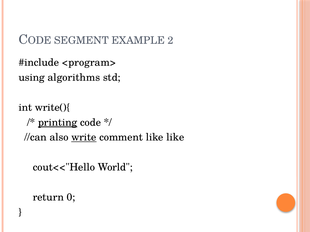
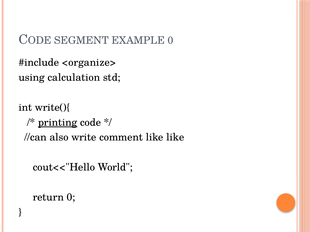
EXAMPLE 2: 2 -> 0 (170, 41)
<program>: <program> -> <organize> (89, 63)
algorithms: algorithms -> calculation (74, 78)
write underline: present -> none (84, 138)
